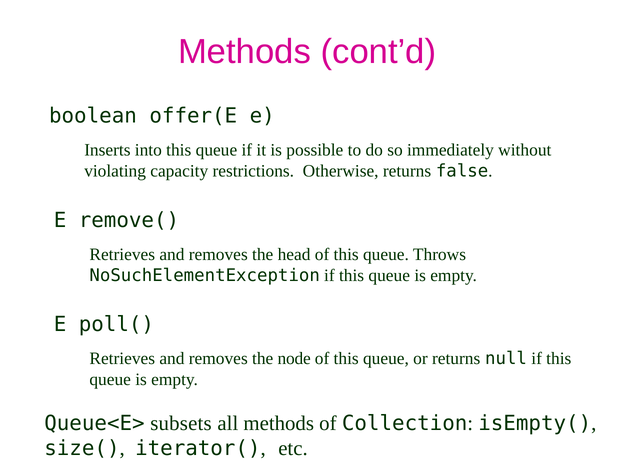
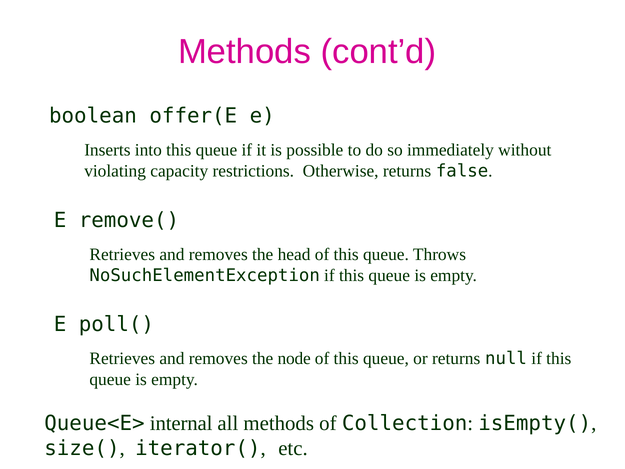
subsets: subsets -> internal (181, 423)
